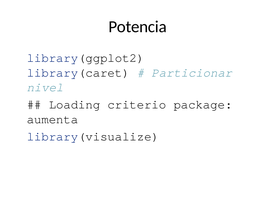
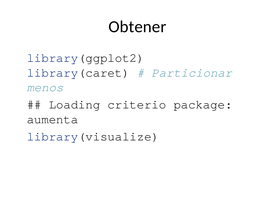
Potencia: Potencia -> Obtener (137, 27)
nivel: nivel -> menos (45, 87)
